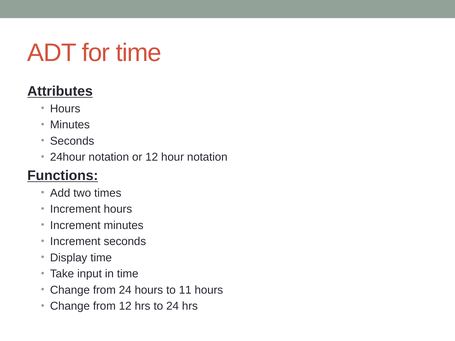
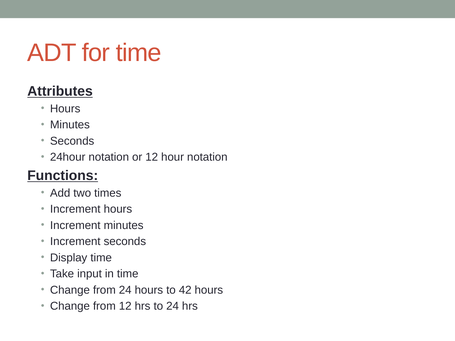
11: 11 -> 42 (185, 290)
